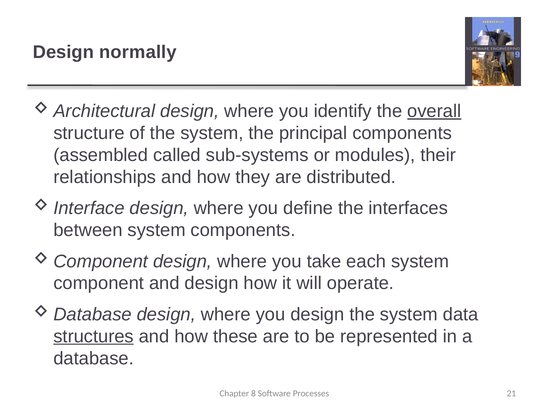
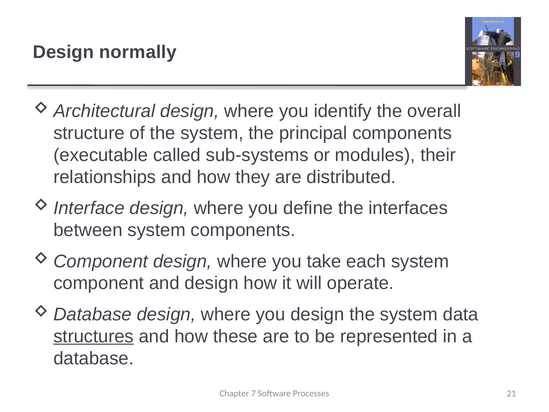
overall underline: present -> none (434, 111)
assembled: assembled -> executable (101, 155)
8: 8 -> 7 (253, 393)
